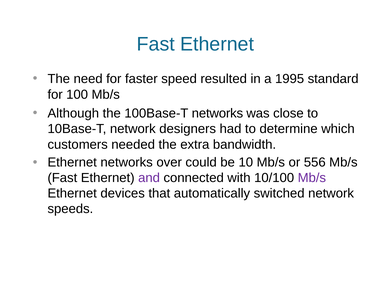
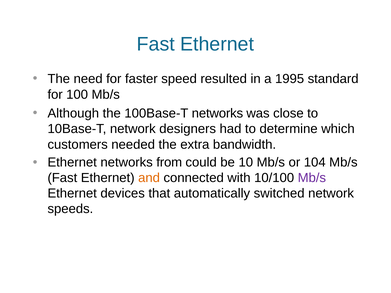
over: over -> from (169, 162)
556: 556 -> 104 (315, 162)
and colour: purple -> orange (149, 178)
